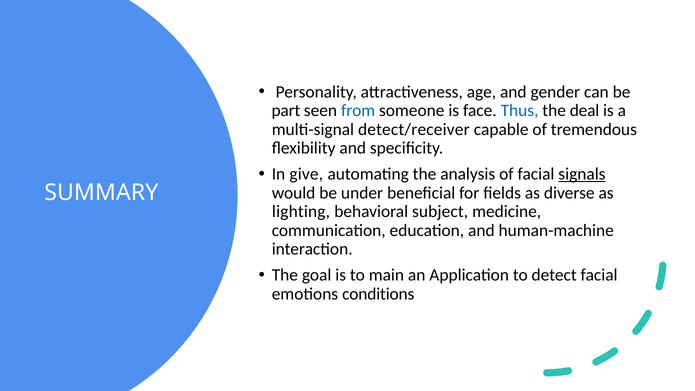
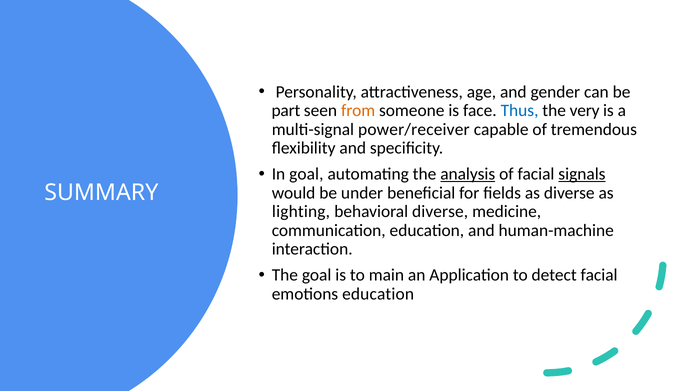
from colour: blue -> orange (358, 111)
deal: deal -> very (585, 111)
detect/receiver: detect/receiver -> power/receiver (414, 129)
In give: give -> goal (306, 174)
analysis underline: none -> present (468, 174)
behavioral subject: subject -> diverse (440, 212)
emotions conditions: conditions -> education (378, 294)
